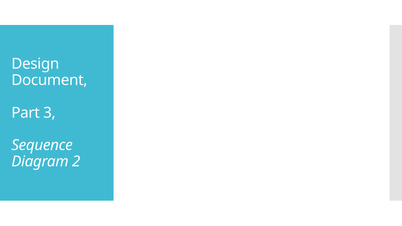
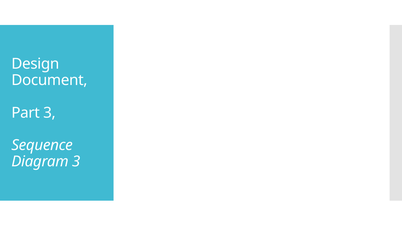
Diagram 2: 2 -> 3 (76, 162)
